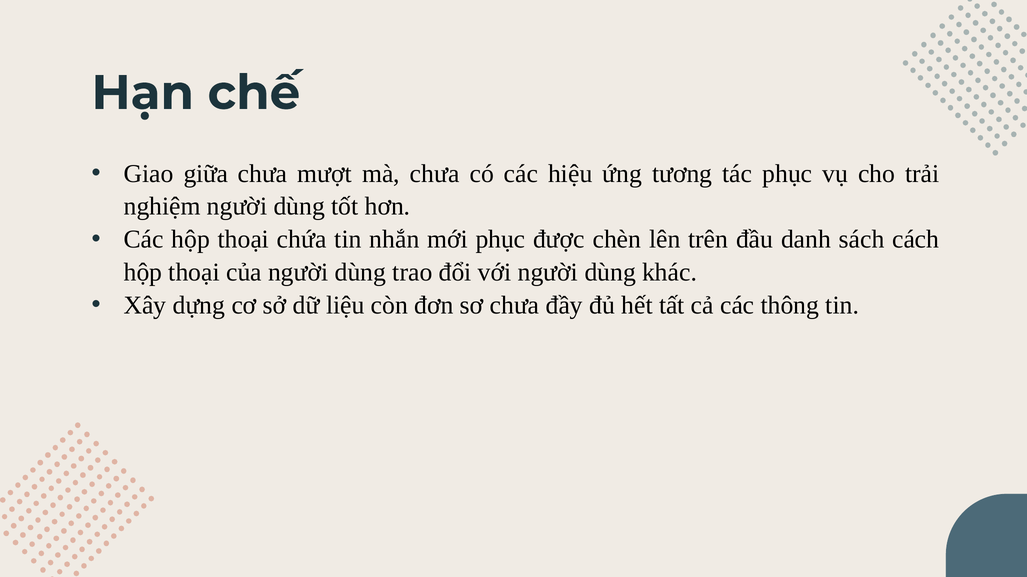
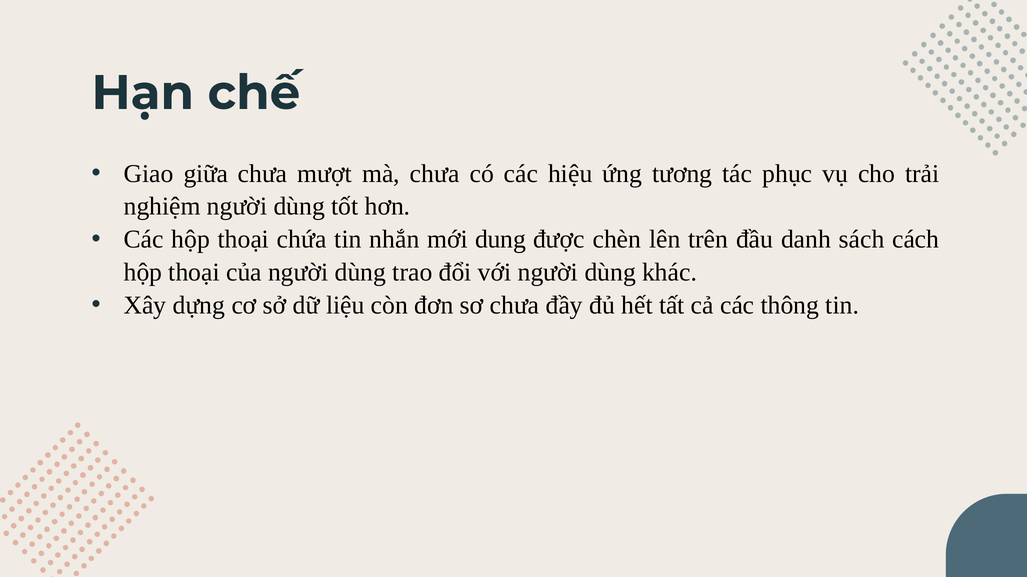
mới phục: phục -> dung (501, 240)
